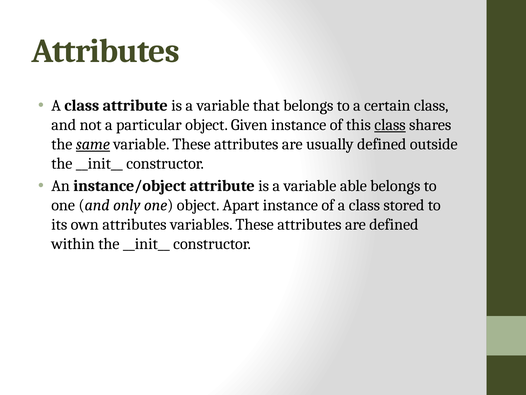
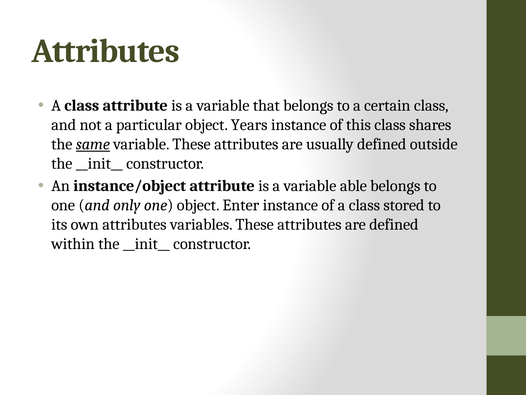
Given: Given -> Years (249, 125)
class underline: present -> none (390, 125)
Apart: Apart -> Enter (241, 205)
